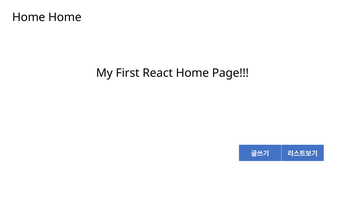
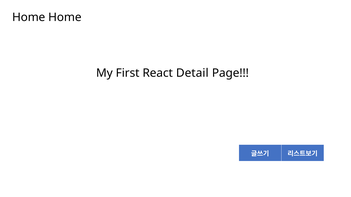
React Home: Home -> Detail (192, 73)
